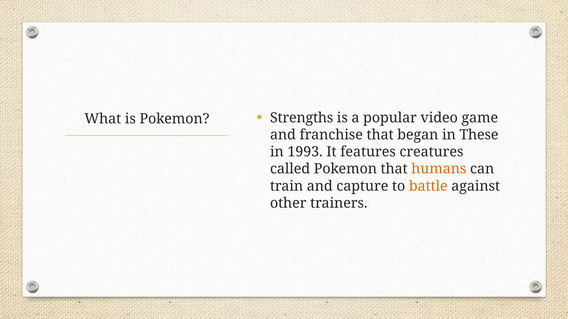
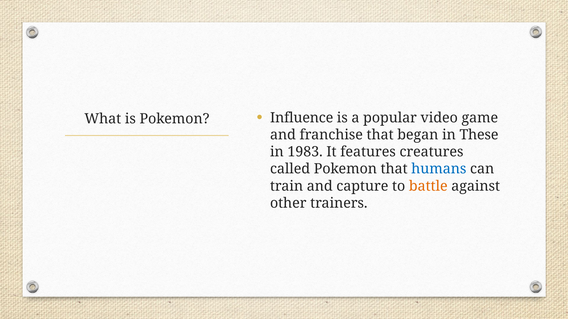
Strengths: Strengths -> Influence (302, 118)
1993: 1993 -> 1983 (305, 152)
humans colour: orange -> blue (439, 169)
